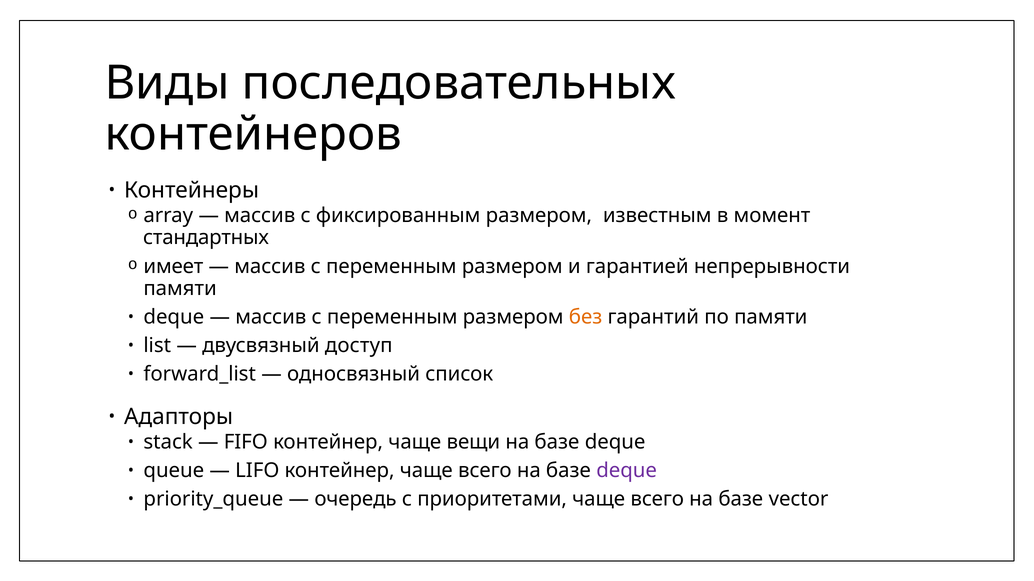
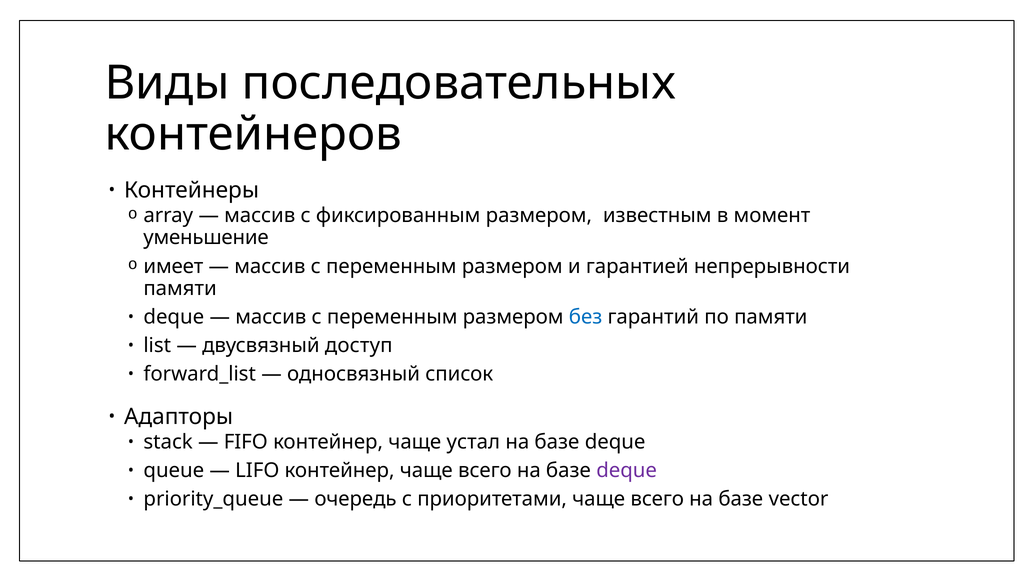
стандартных: стандартных -> уменьшение (206, 238)
без colour: orange -> blue (586, 317)
вещи: вещи -> устал (473, 442)
